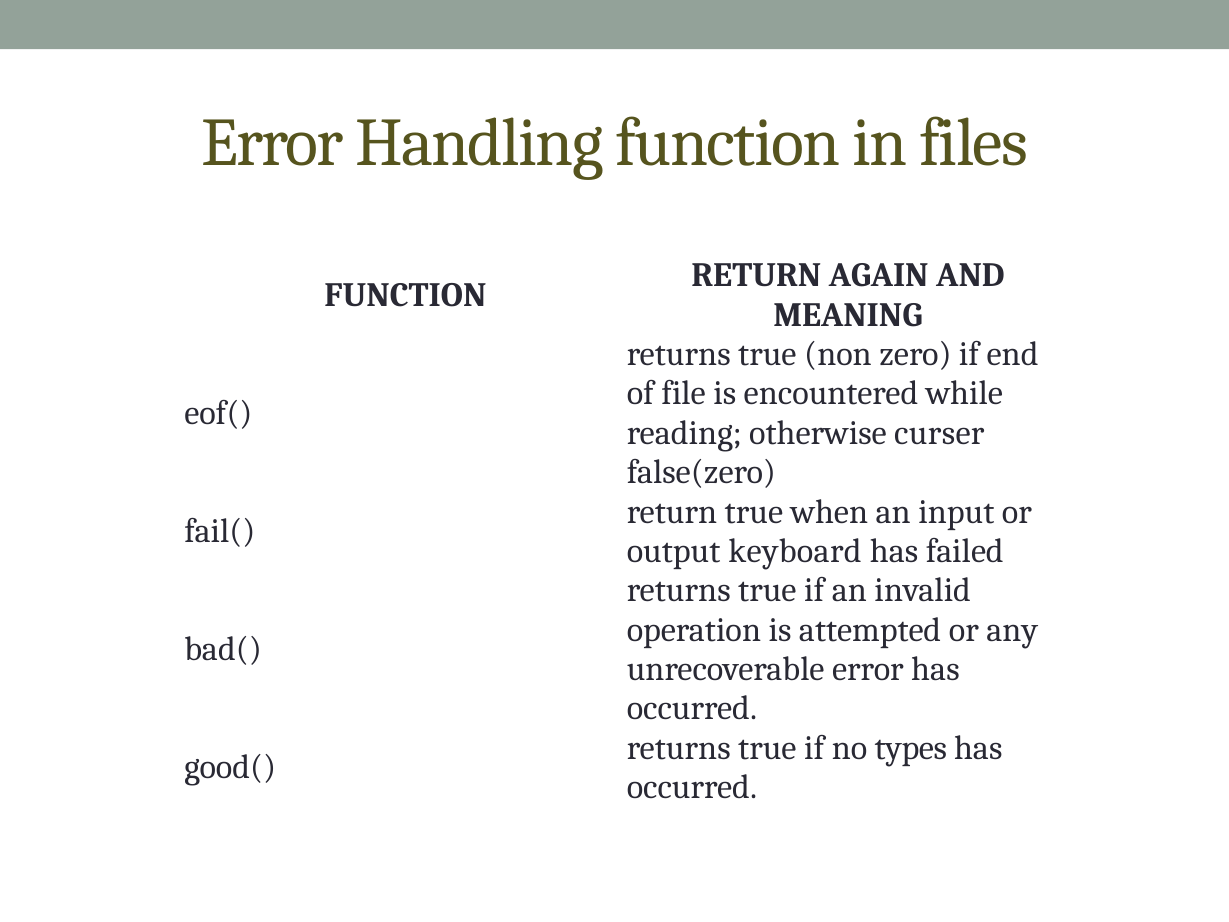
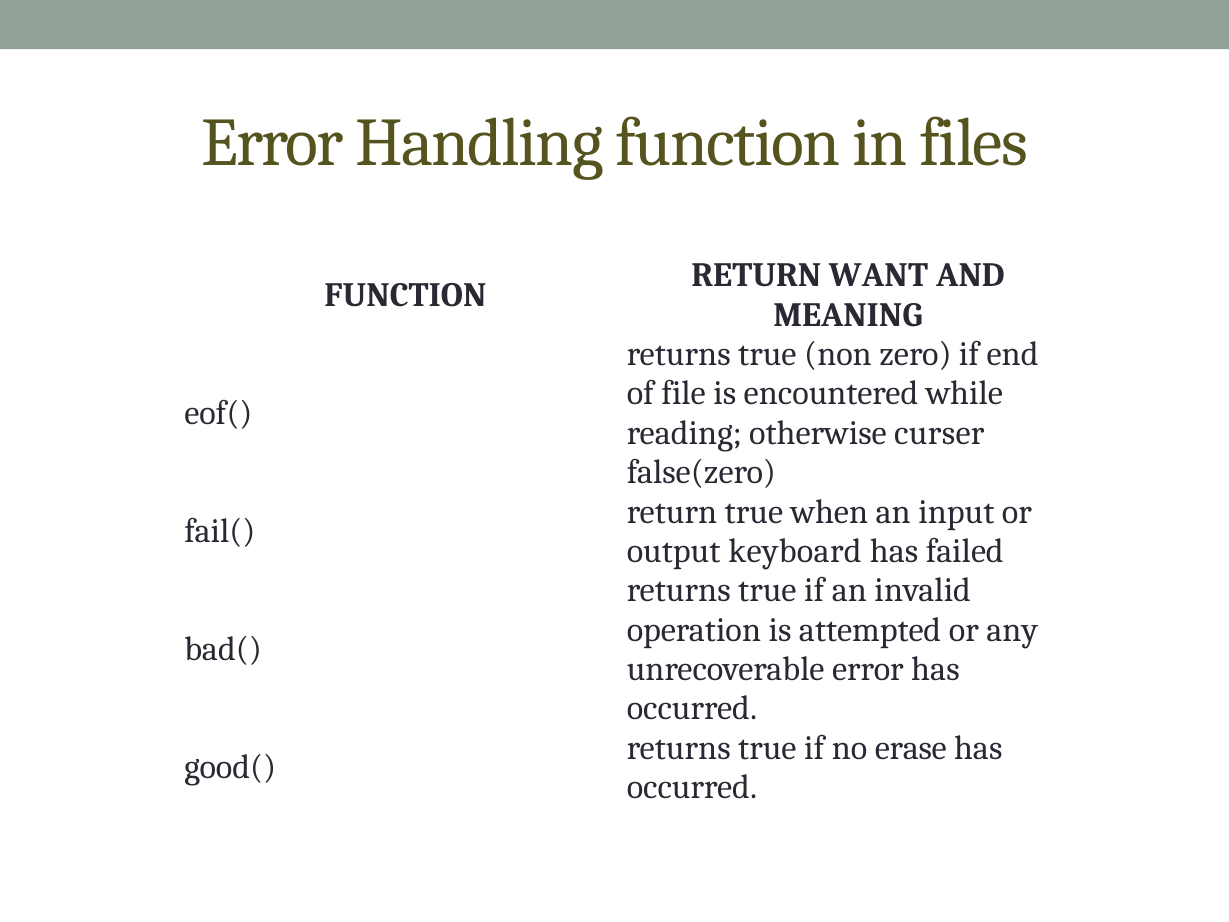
AGAIN: AGAIN -> WANT (879, 276)
types: types -> erase (911, 748)
